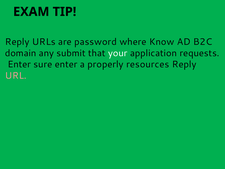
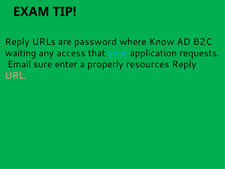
domain: domain -> waiting (21, 53)
submit: submit -> access (71, 53)
your colour: white -> light blue (118, 53)
Enter: Enter -> Email (19, 64)
